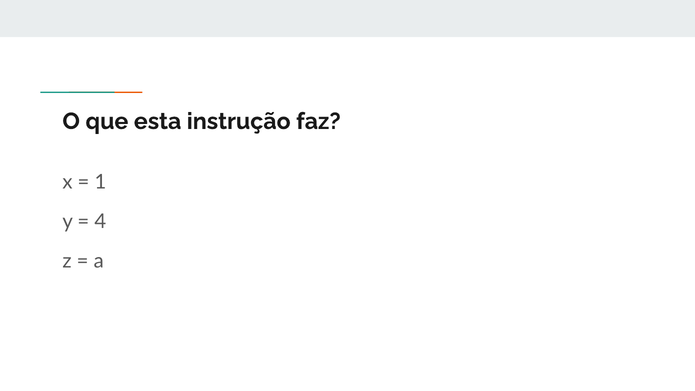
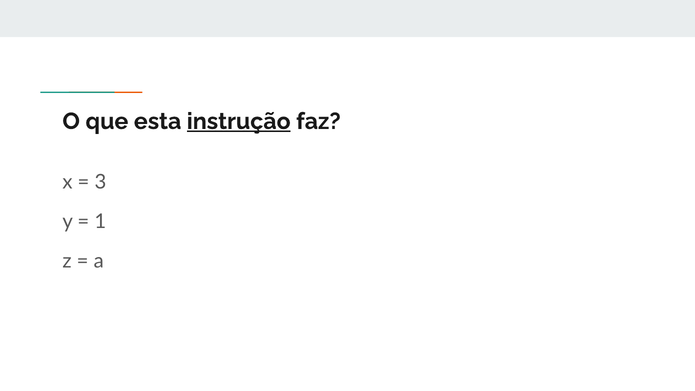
instrução underline: none -> present (239, 121)
1: 1 -> 3 (100, 182)
4: 4 -> 1 (100, 221)
